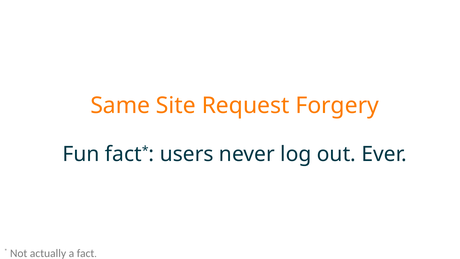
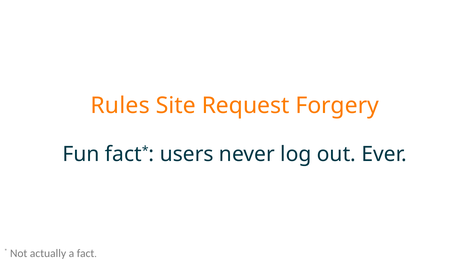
Same: Same -> Rules (120, 105)
